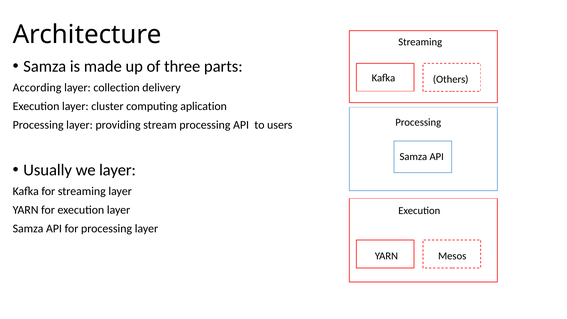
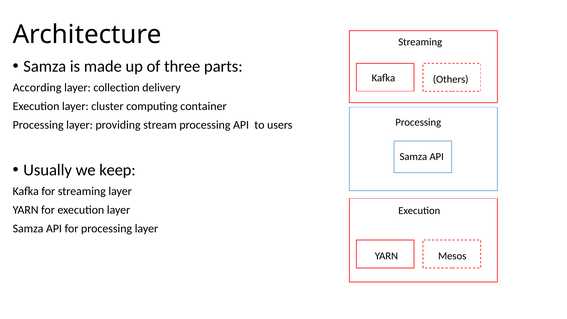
aplication: aplication -> container (204, 106)
we layer: layer -> keep (117, 170)
